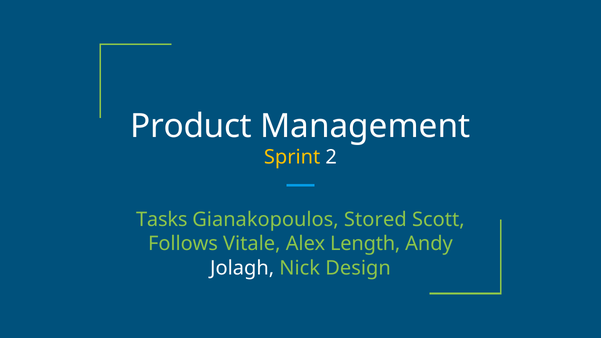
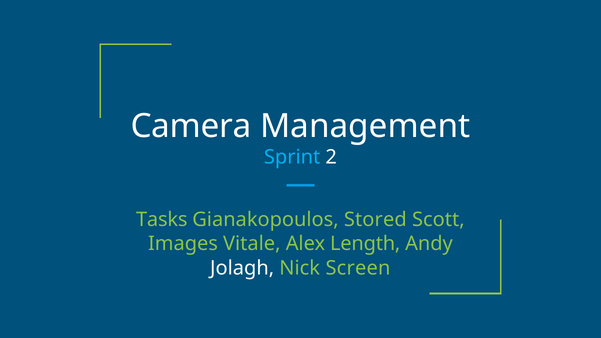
Product: Product -> Camera (191, 126)
Sprint colour: yellow -> light blue (292, 157)
Follows: Follows -> Images (183, 244)
Design: Design -> Screen (358, 268)
